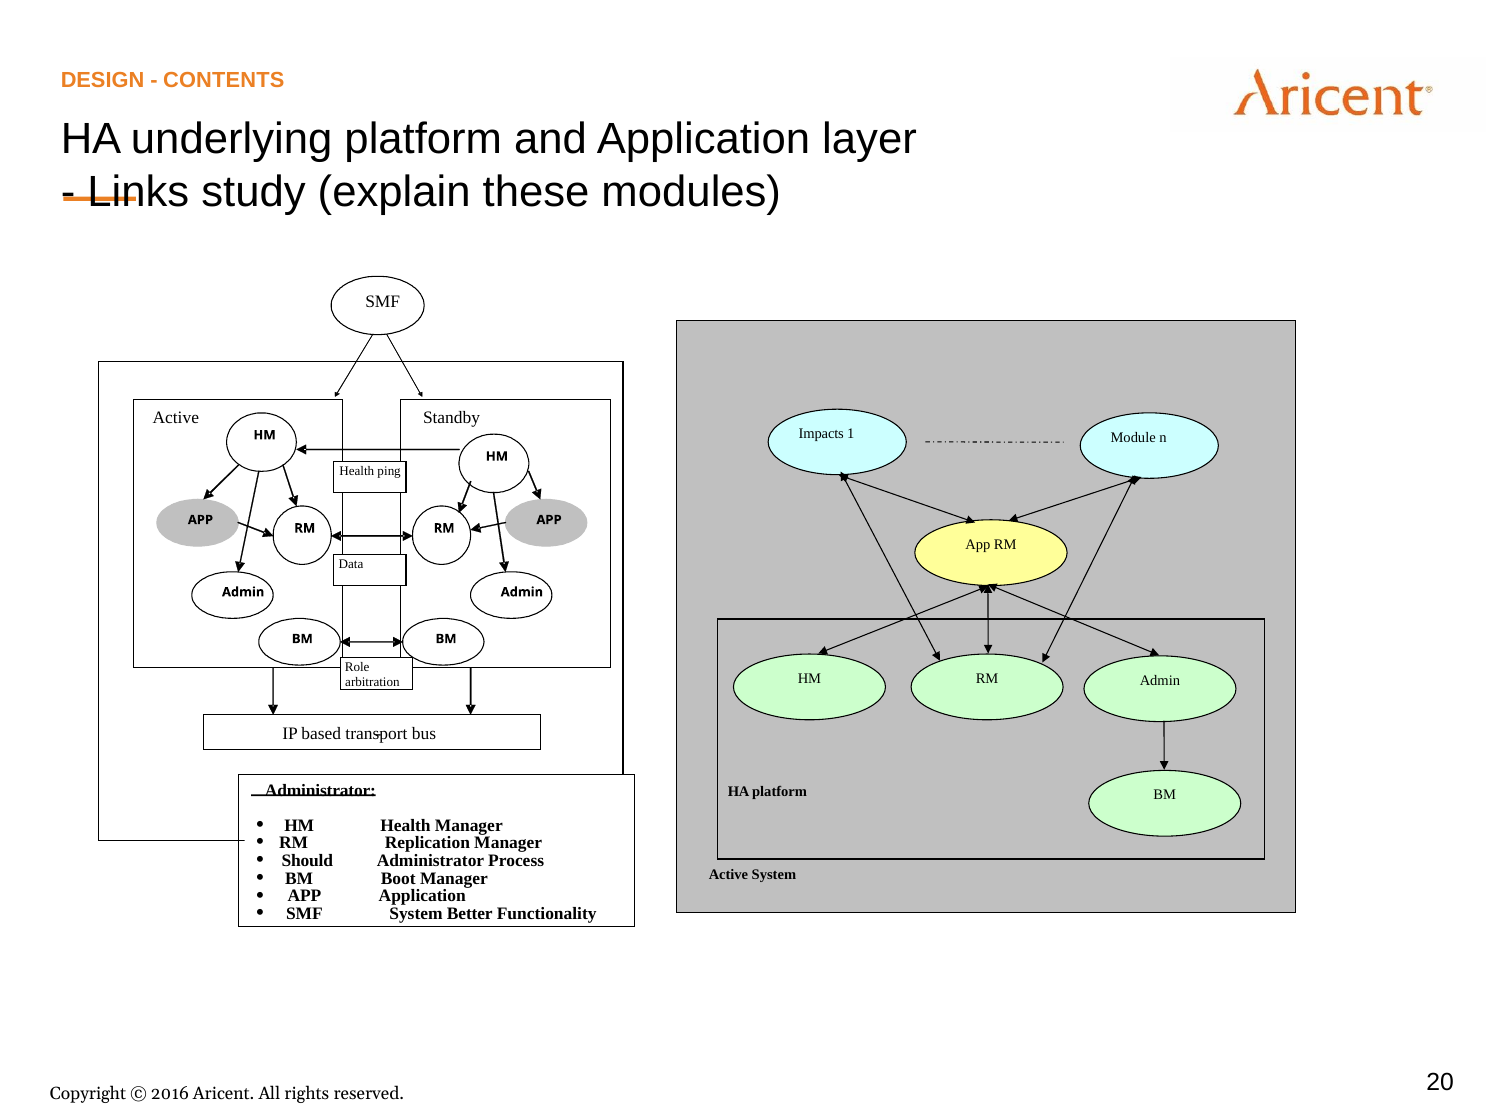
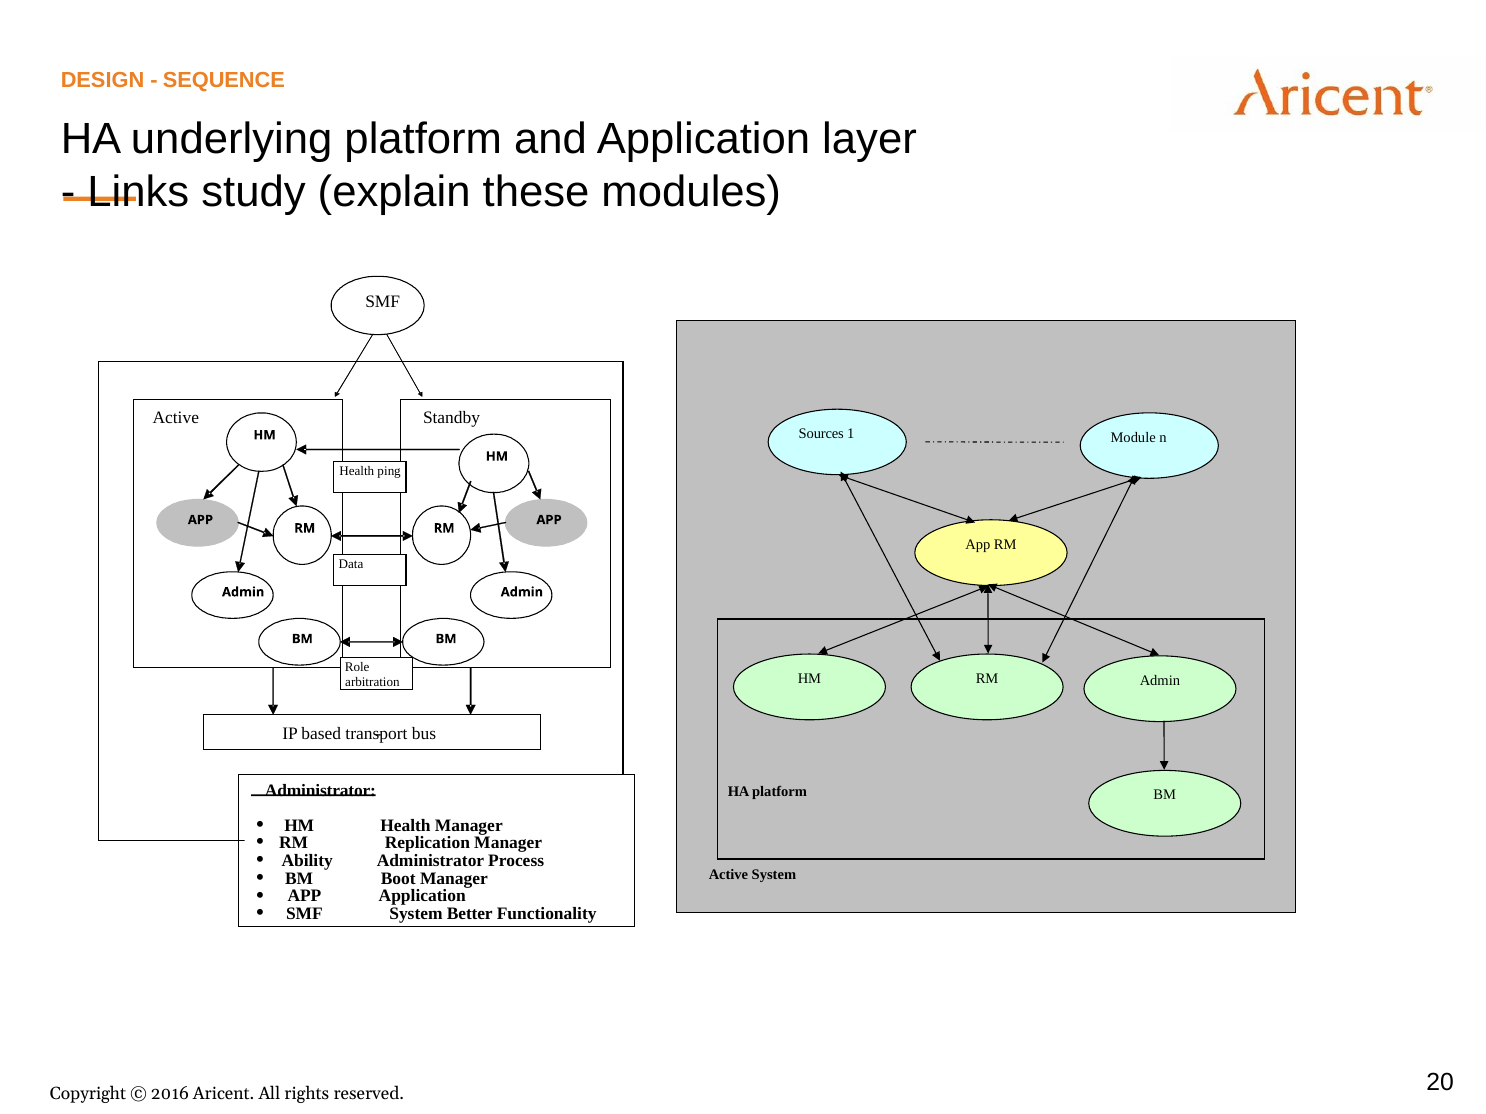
CONTENTS: CONTENTS -> SEQUENCE (224, 81)
Impacts: Impacts -> Sources (821, 434)
Should: Should -> Ability (307, 861)
